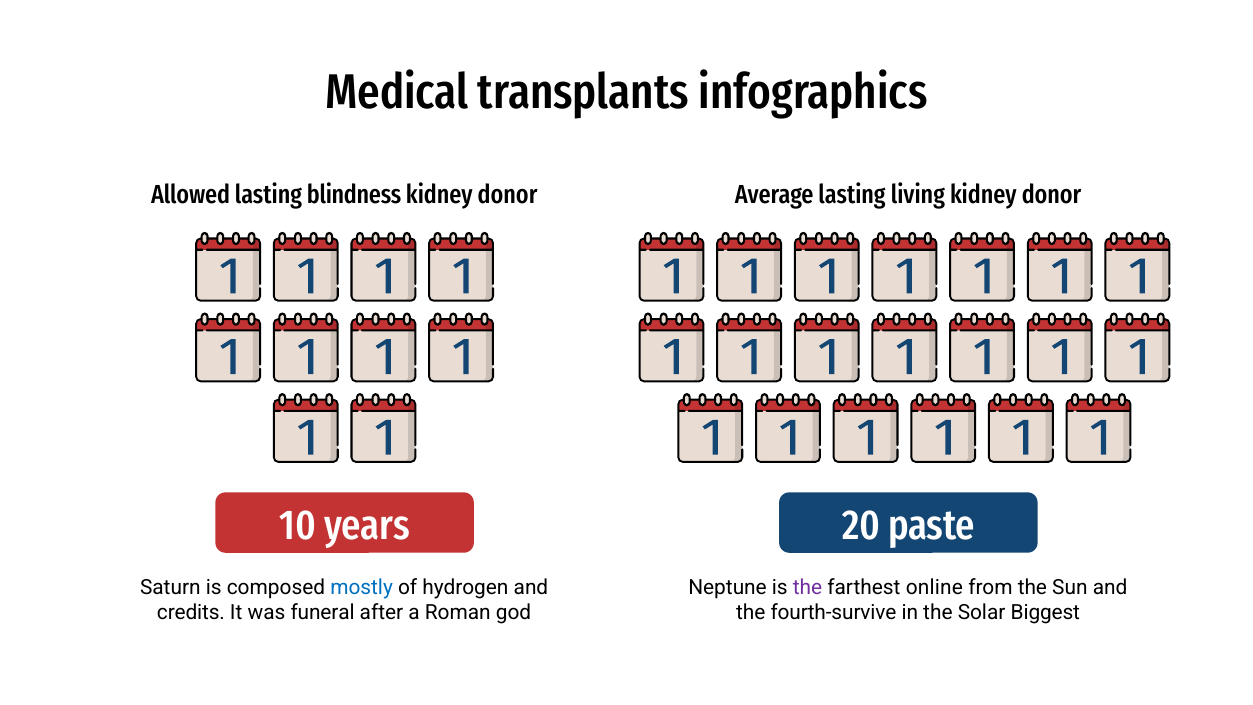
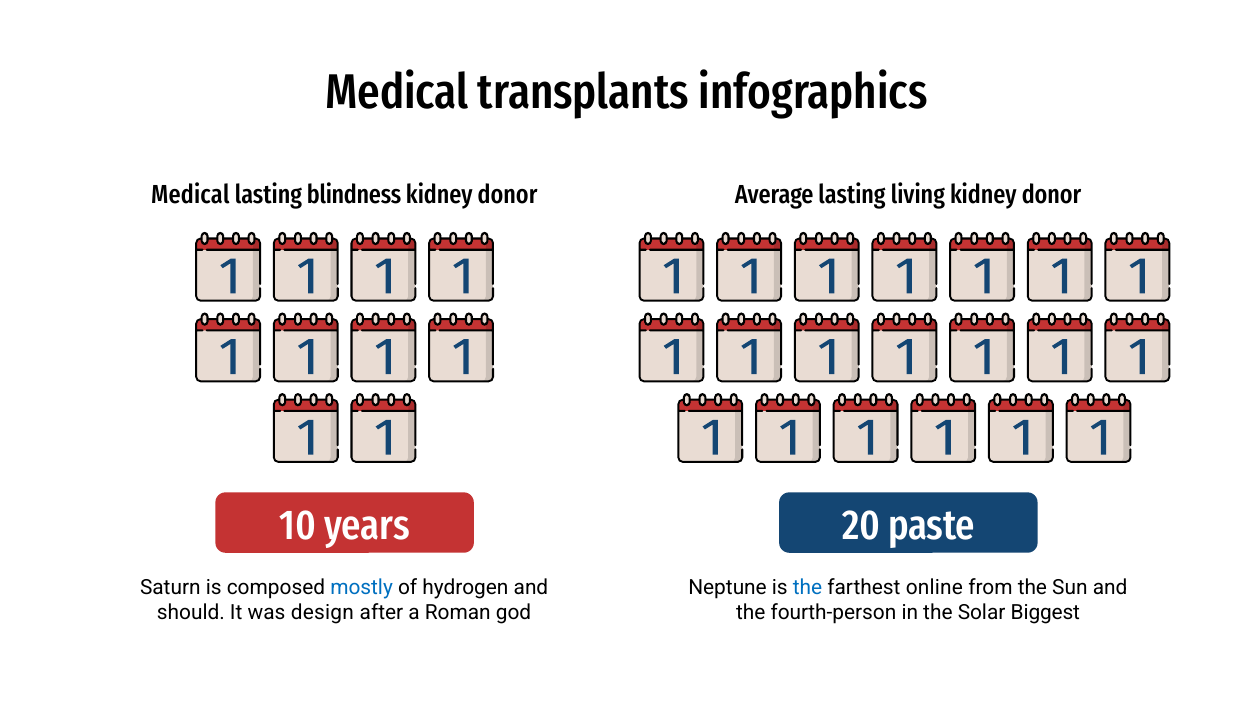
Allowed: Allowed -> Medical (190, 195)
the colour: purple -> blue (808, 587)
credits: credits -> should (191, 612)
funeral: funeral -> design (322, 612)
fourth-survive: fourth-survive -> fourth-person (833, 612)
